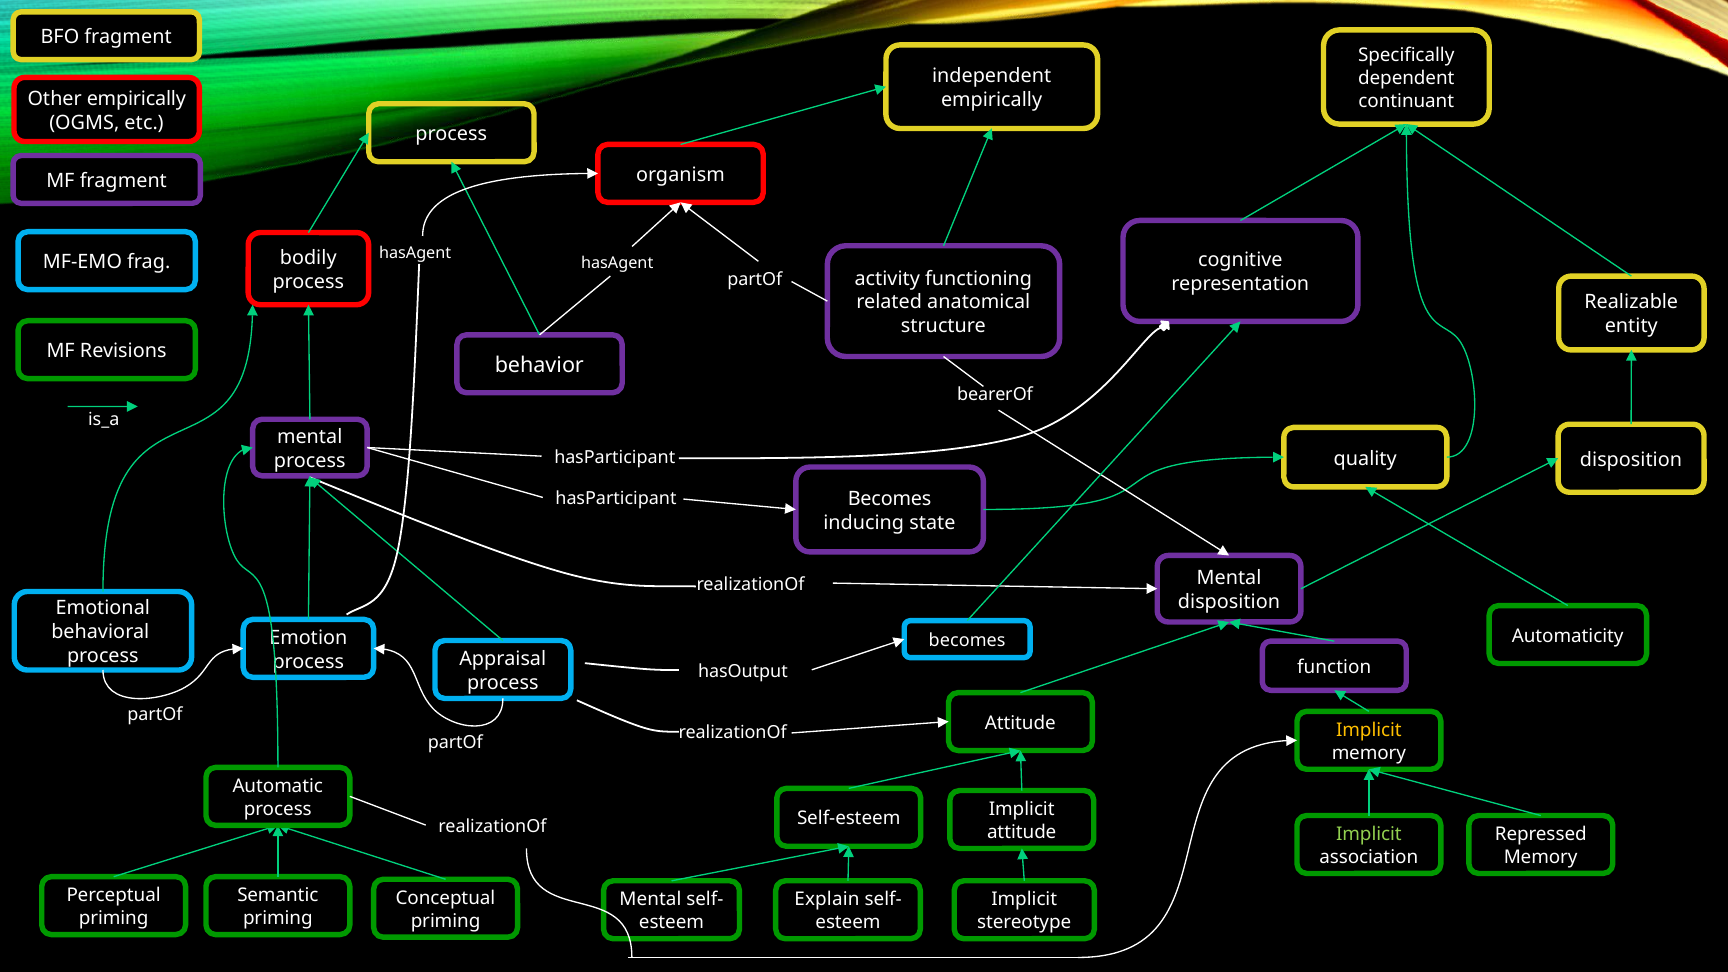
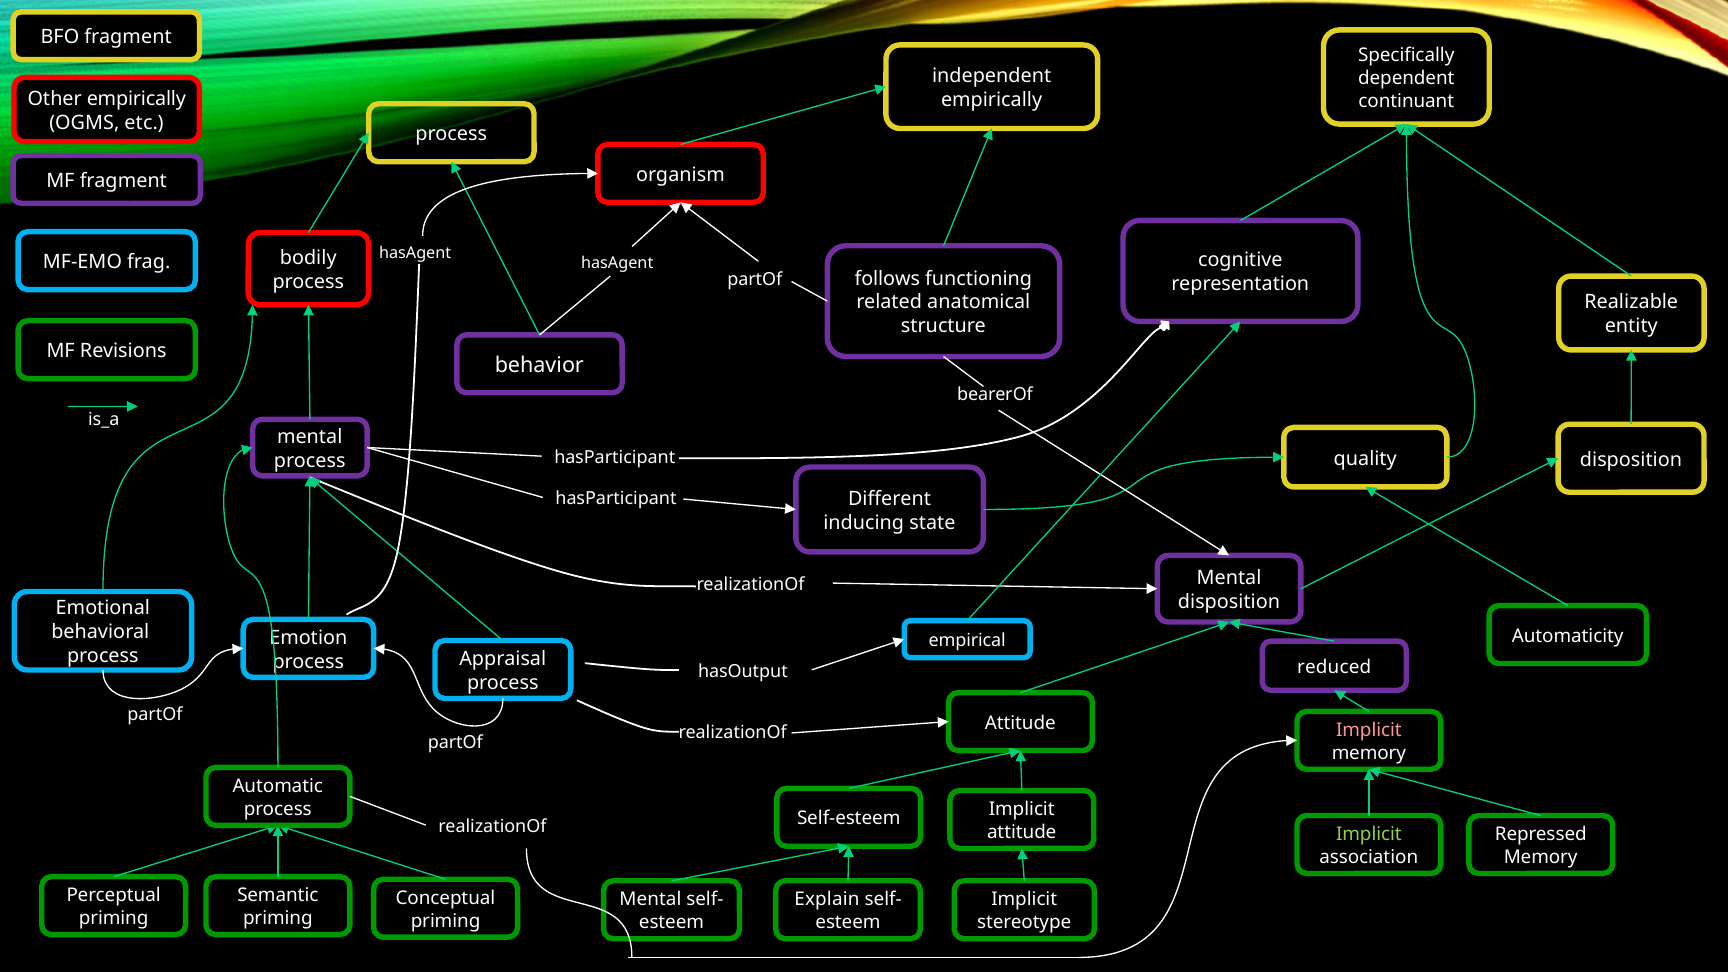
activity: activity -> follows (887, 279)
Becomes: Becomes -> Different (889, 499)
becomes: becomes -> empirical (967, 640)
function: function -> reduced (1334, 667)
Implicit colour: yellow -> pink (1369, 730)
